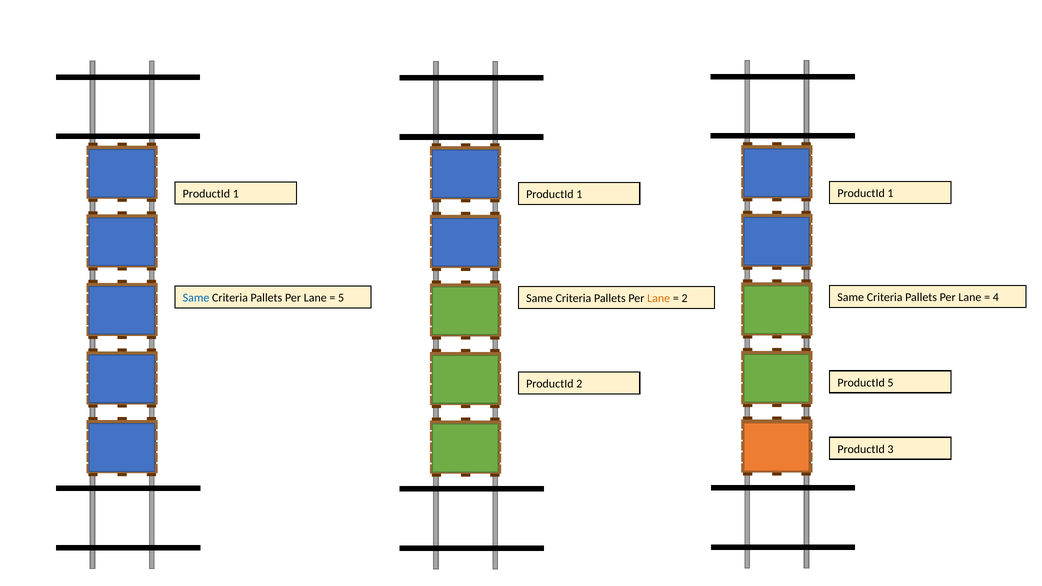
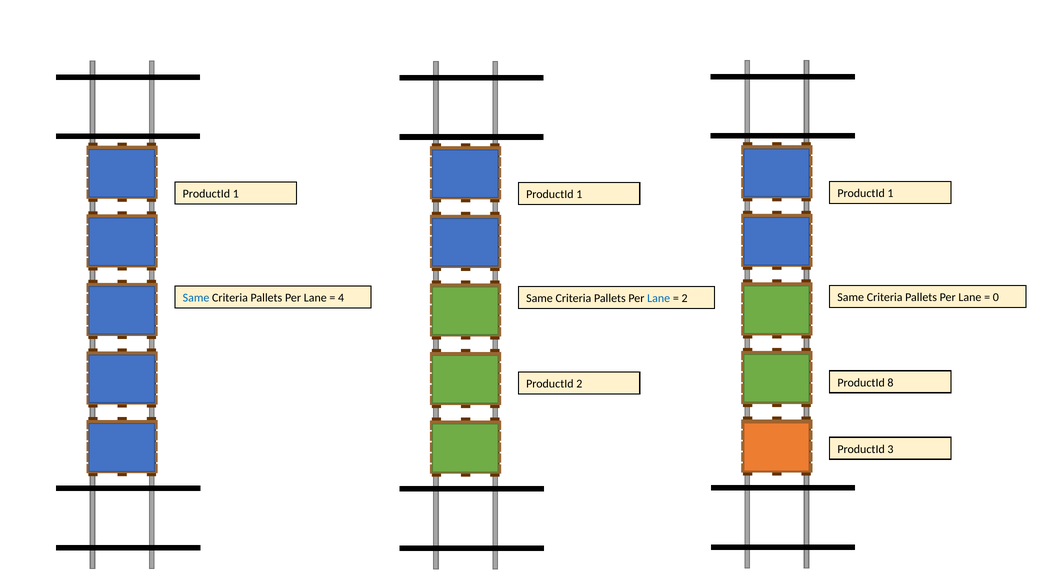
4: 4 -> 0 (996, 297)
5: 5 -> 4 (341, 298)
Lane colour: orange -> blue (659, 298)
ProductId 5: 5 -> 8 (890, 383)
